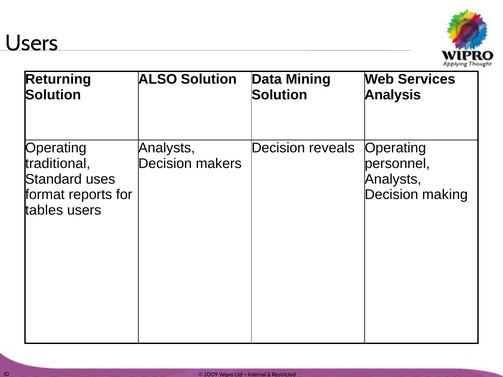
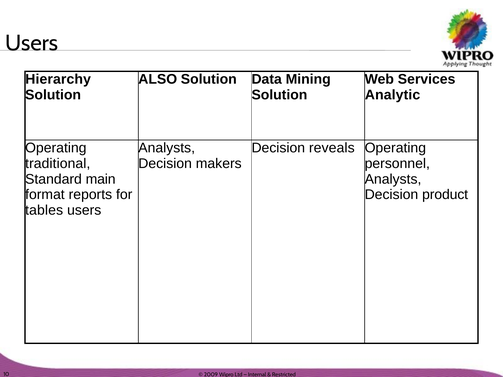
Returning: Returning -> Hierarchy (58, 79)
Analysis: Analysis -> Analytic (393, 95)
uses: uses -> main (101, 179)
making: making -> product (445, 195)
